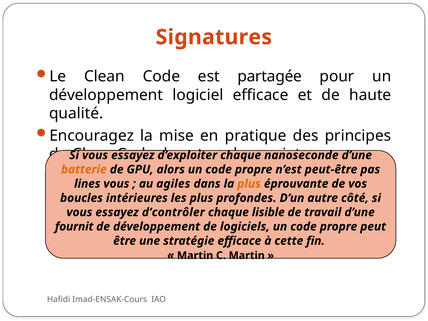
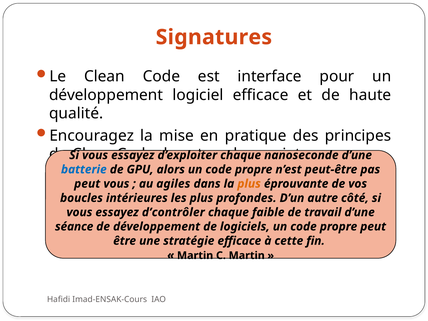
partagée: partagée -> interface (270, 76)
batterie colour: orange -> blue (84, 169)
lines: lines -> peut (87, 184)
lisible: lisible -> faible (268, 212)
fournit: fournit -> séance (74, 227)
